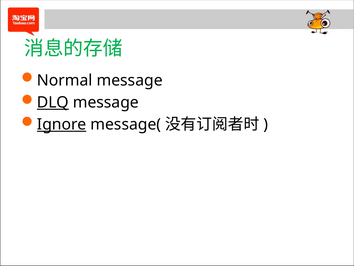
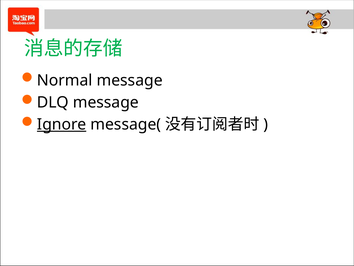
DLQ underline: present -> none (53, 102)
